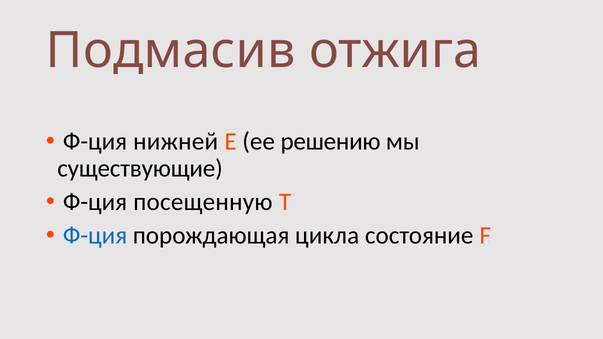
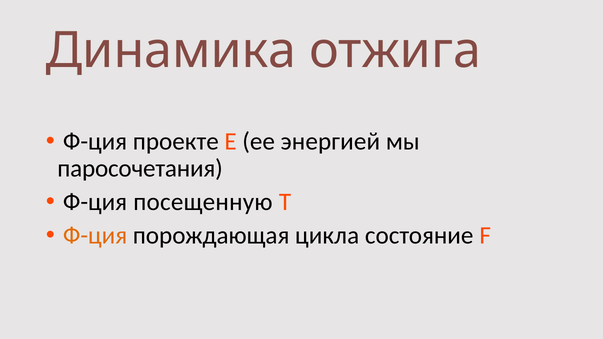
Подмасив: Подмасив -> Динамика (171, 51)
нижней: нижней -> проекте (176, 141)
решению: решению -> энергией (330, 141)
существующие: существующие -> паросочетания (140, 169)
Ф-ция colour: blue -> orange (95, 235)
